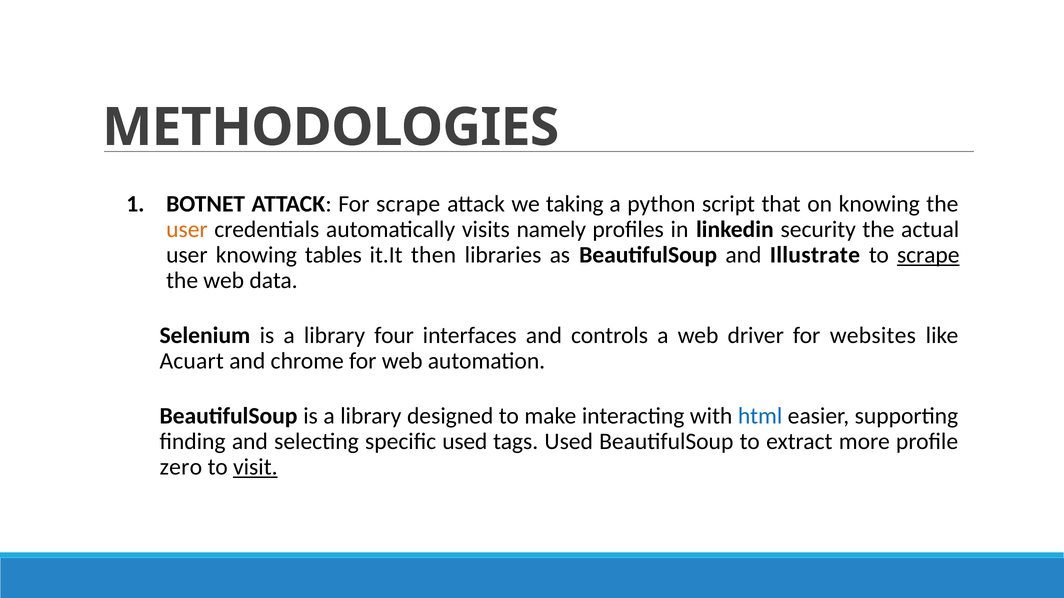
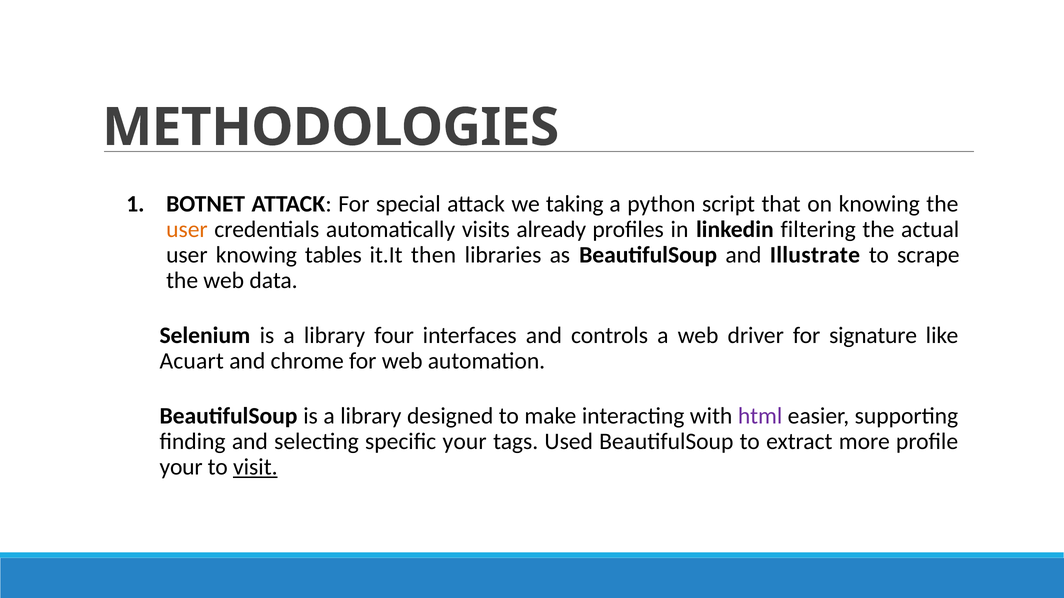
For scrape: scrape -> special (408, 204)
namely: namely -> already (551, 230)
security: security -> filtering (818, 230)
scrape underline: present -> none (928, 255)
websites: websites -> signature (873, 336)
html colour: blue -> purple (760, 416)
specific used: used -> your (465, 442)
zero: zero -> your (181, 467)
